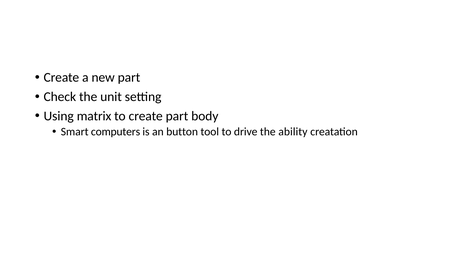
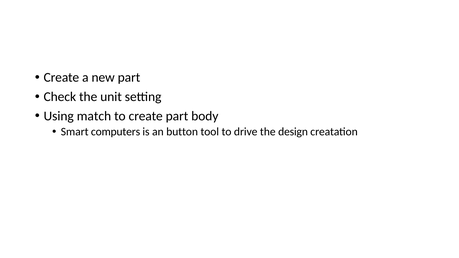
matrix: matrix -> match (94, 116)
ability: ability -> design (293, 132)
